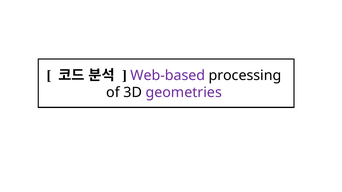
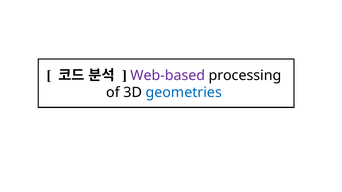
geometries colour: purple -> blue (184, 93)
